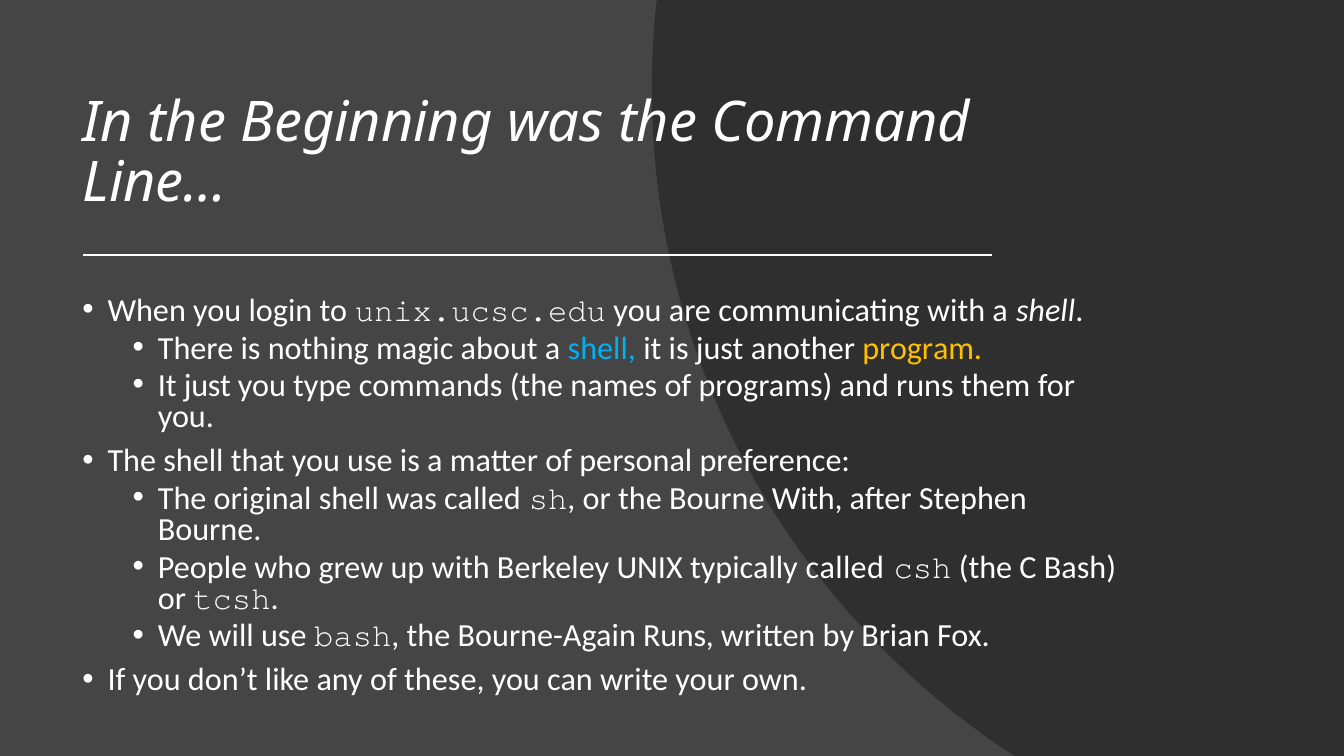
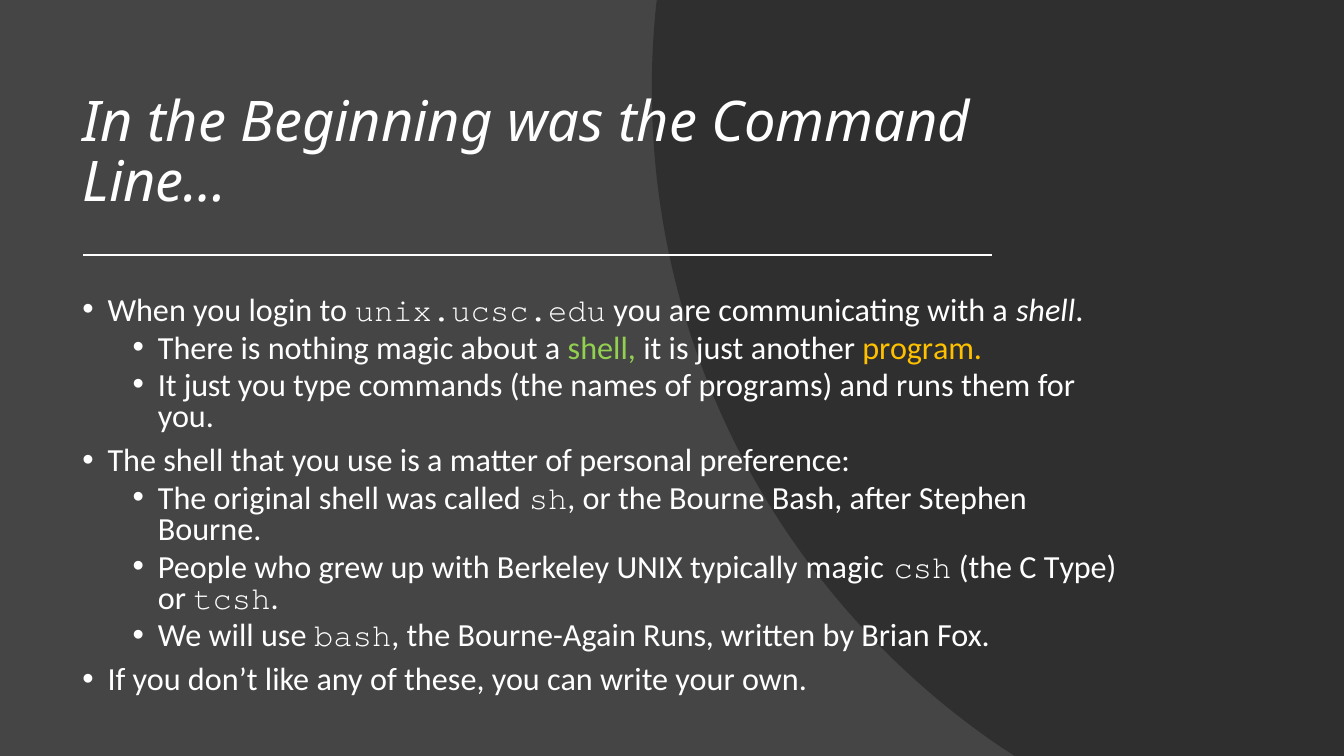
shell colour: light blue -> light green (602, 349)
Bourne With: With -> Bash (807, 499)
typically called: called -> magic (845, 568)
C Bash: Bash -> Type (1080, 568)
